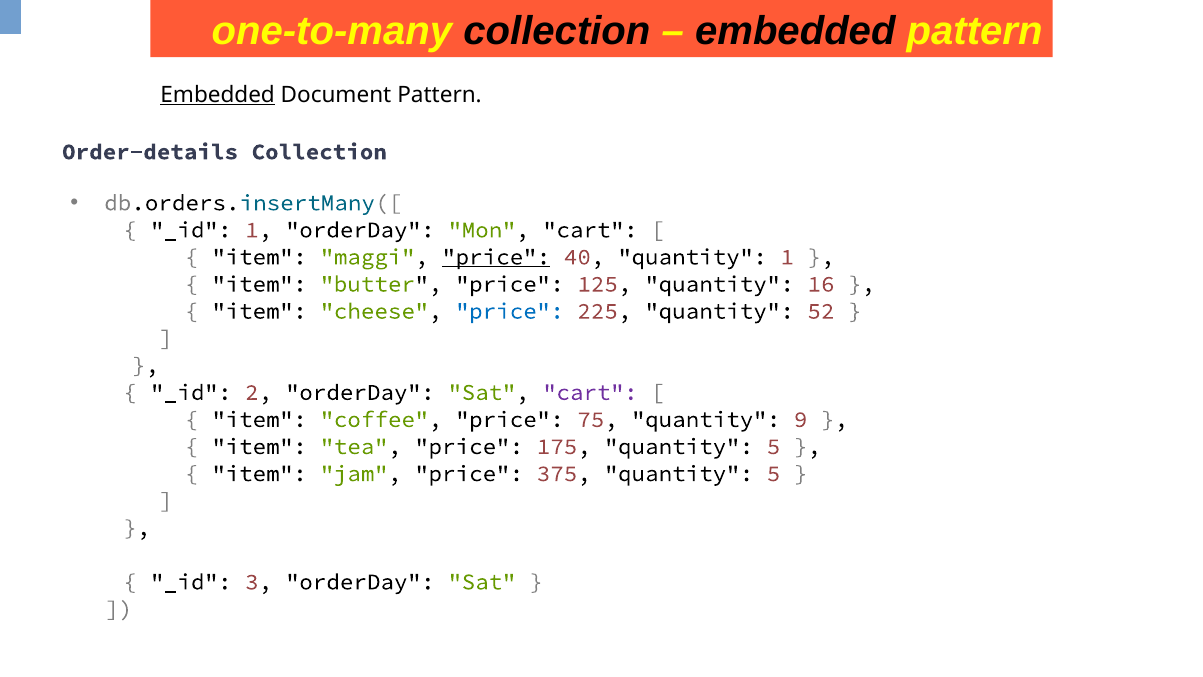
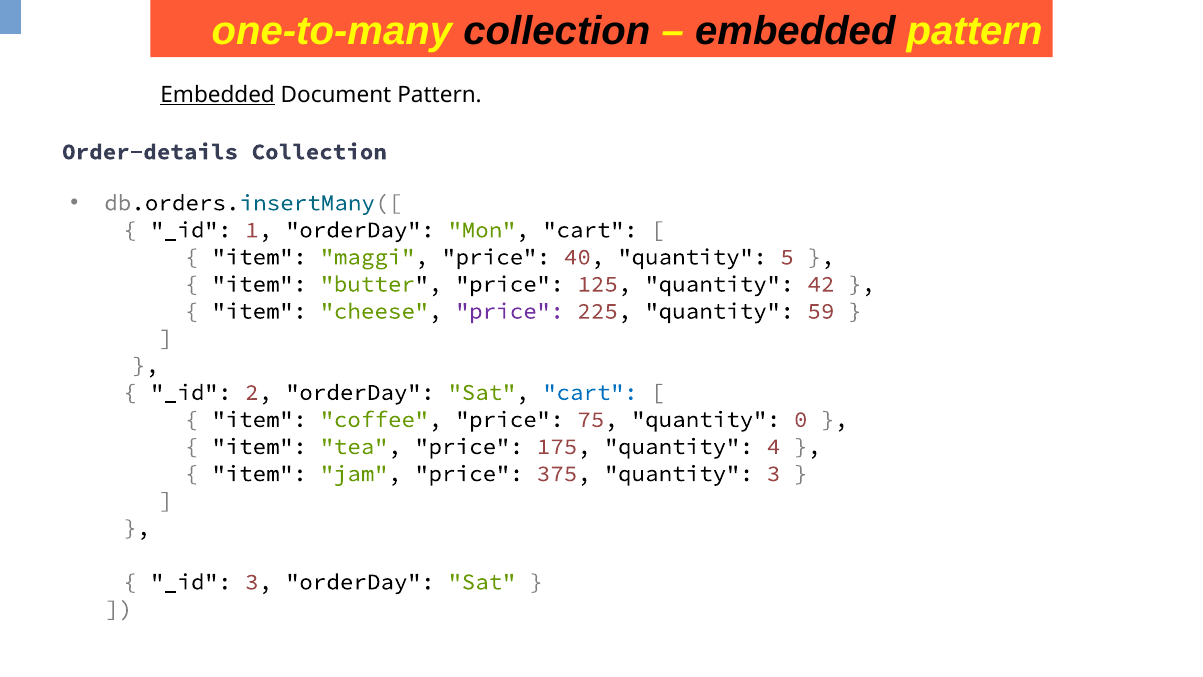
price underline: present -> none (496, 257)
quantity 1: 1 -> 5 (787, 257)
16: 16 -> 42 (821, 284)
price colour: blue -> purple (510, 311)
52: 52 -> 59 (821, 311)
cart colour: purple -> blue (590, 392)
9: 9 -> 0 (801, 419)
175 quantity 5: 5 -> 4 (774, 446)
375 quantity 5: 5 -> 3 (774, 473)
